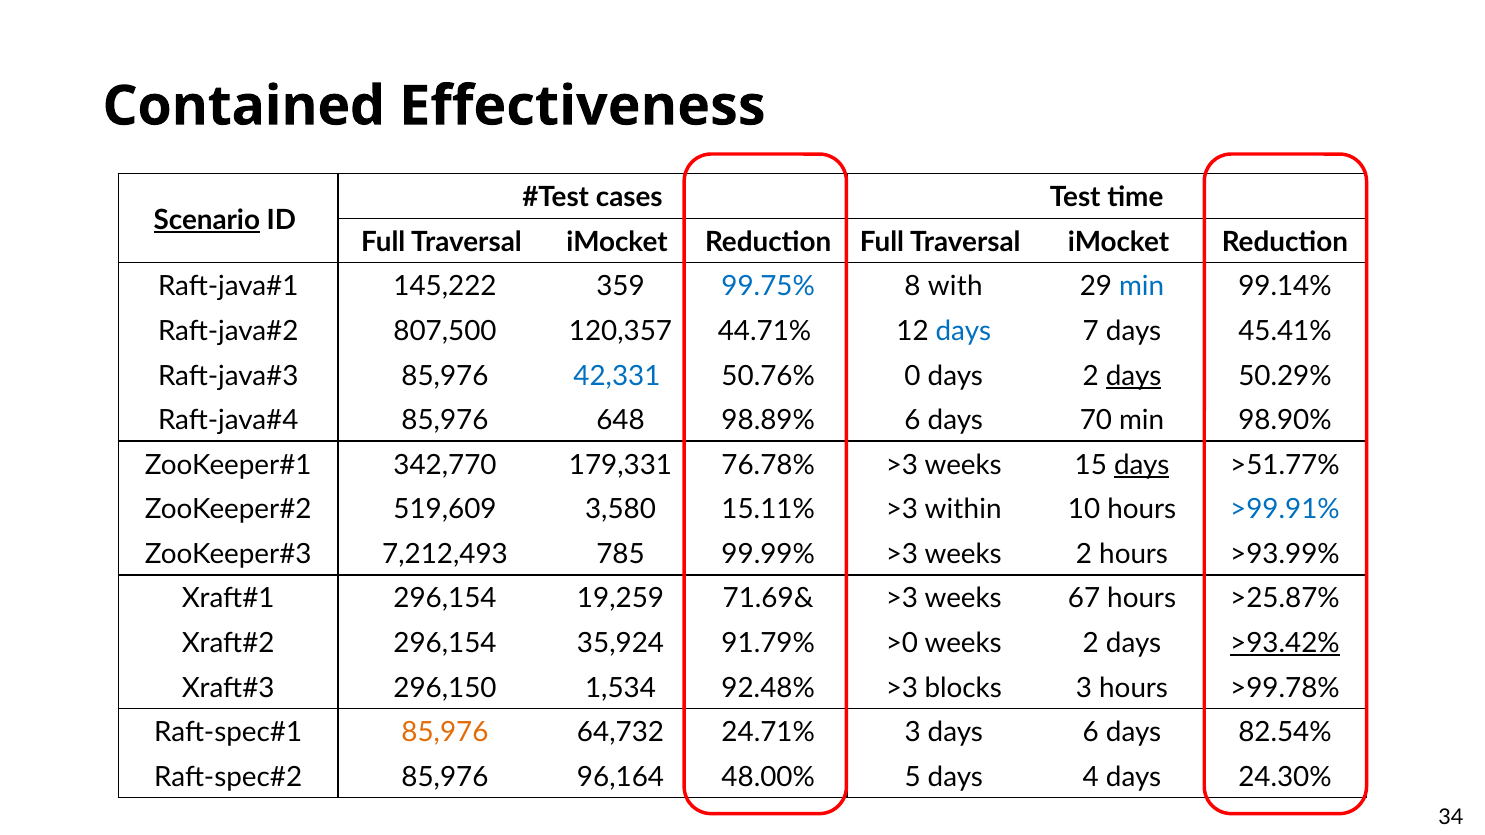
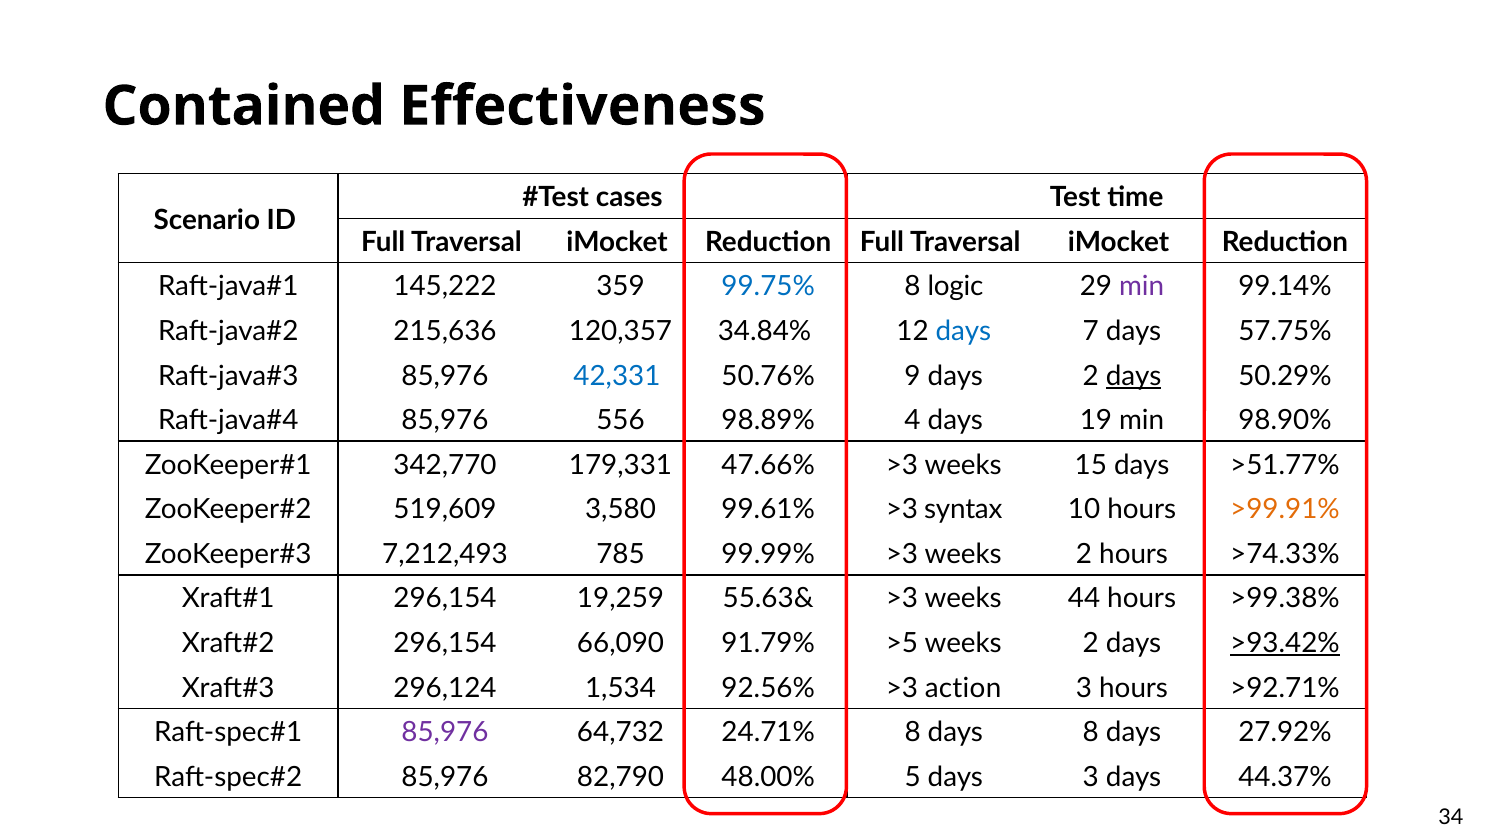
Scenario underline: present -> none (207, 220)
with: with -> logic (956, 287)
min colour: blue -> purple (1142, 287)
807,500: 807,500 -> 215,636 (445, 331)
44.71%: 44.71% -> 34.84% (765, 331)
45.41%: 45.41% -> 57.75% (1285, 331)
0: 0 -> 9 (913, 376)
648: 648 -> 556 (621, 421)
98.89% 6: 6 -> 4 (913, 421)
70: 70 -> 19 (1096, 421)
76.78%: 76.78% -> 47.66% (768, 465)
days underline: present -> none (1142, 465)
15.11%: 15.11% -> 99.61% (768, 510)
within: within -> syntax (963, 510)
>99.91% colour: blue -> orange (1285, 510)
>93.99%: >93.99% -> >74.33% (1285, 554)
71.69&: 71.69& -> 55.63& (768, 599)
67: 67 -> 44 (1084, 599)
>25.87%: >25.87% -> >99.38% (1285, 599)
35,924: 35,924 -> 66,090 (621, 644)
>0: >0 -> >5 (902, 644)
296,150: 296,150 -> 296,124 (445, 688)
92.48%: 92.48% -> 92.56% (768, 688)
blocks: blocks -> action (963, 688)
>99.78%: >99.78% -> >92.71% (1285, 688)
85,976 colour: orange -> purple (445, 733)
24.71% 3: 3 -> 8 (913, 733)
days 6: 6 -> 8 (1091, 733)
82.54%: 82.54% -> 27.92% (1285, 733)
96,164: 96,164 -> 82,790 (621, 777)
days 4: 4 -> 3 (1091, 777)
24.30%: 24.30% -> 44.37% (1285, 777)
